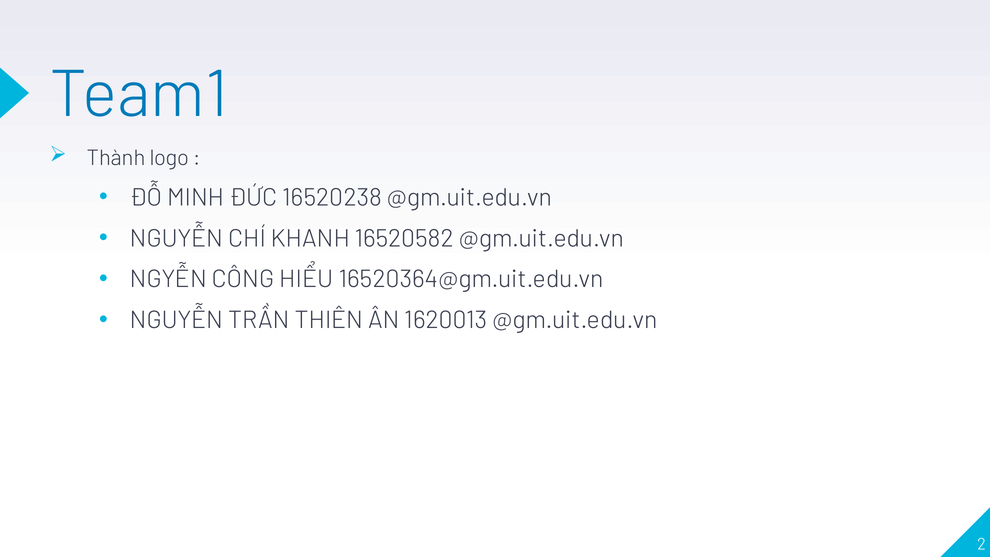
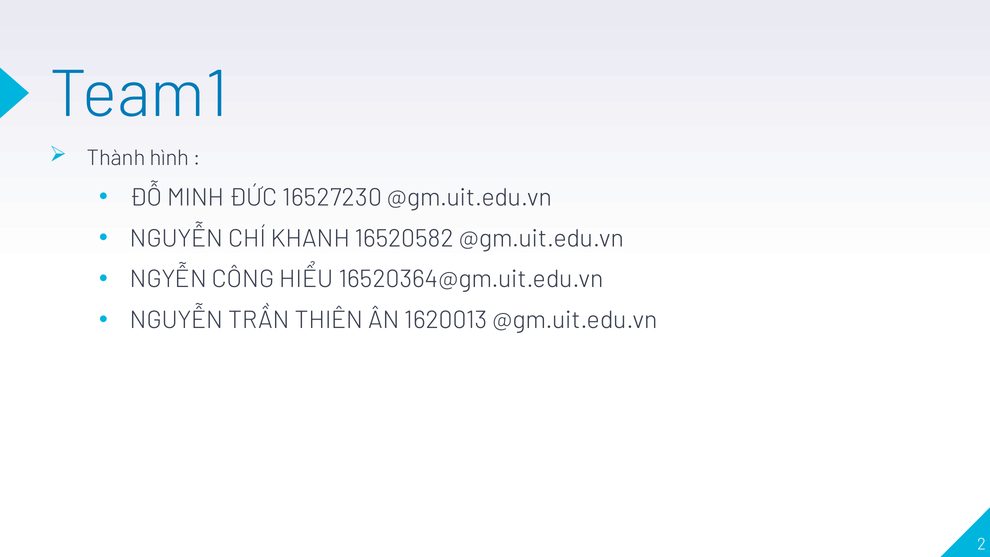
logo: logo -> hình (169, 158)
16520238: 16520238 -> 16527230 (332, 197)
